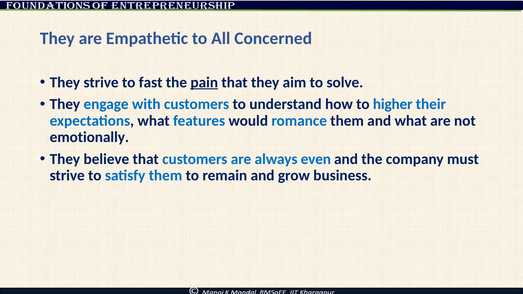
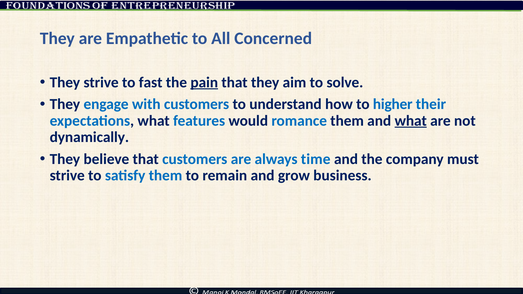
what underline: none -> present (411, 121)
emotionally: emotionally -> dynamically (89, 137)
even: even -> time (316, 159)
